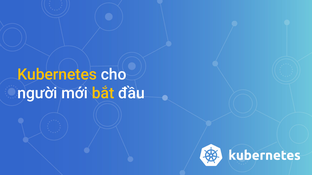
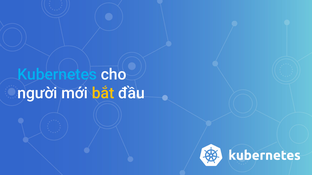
Kubernetes colour: yellow -> light blue (57, 75)
